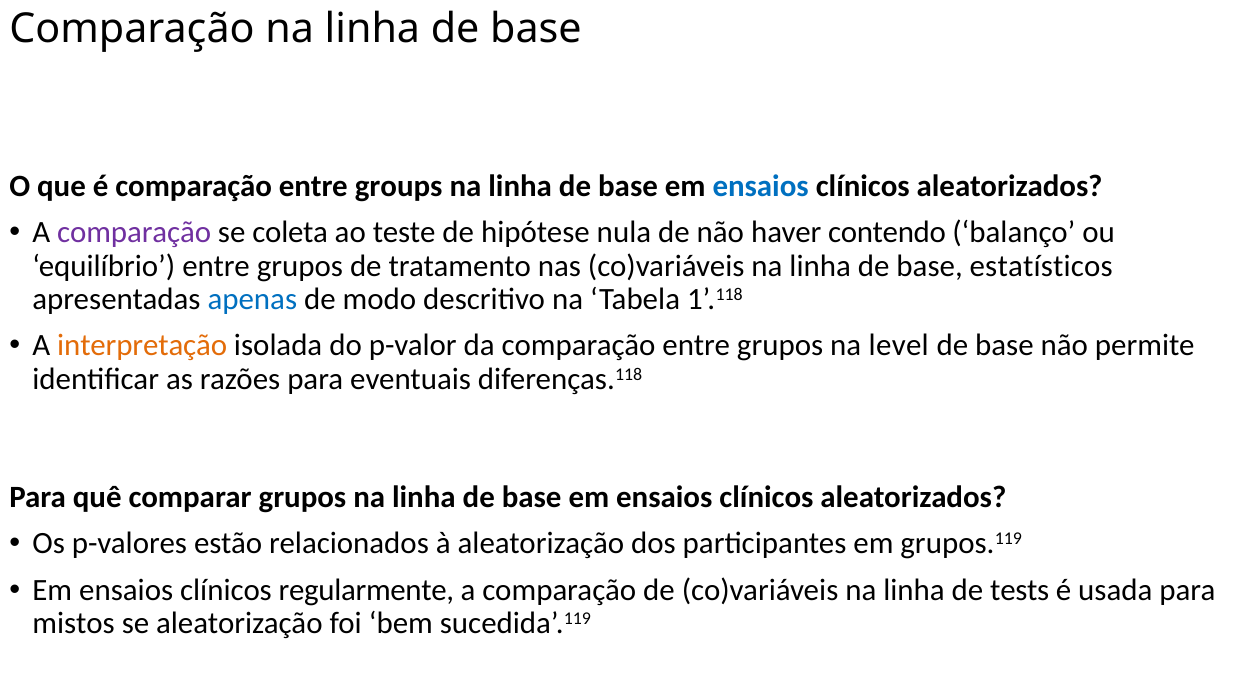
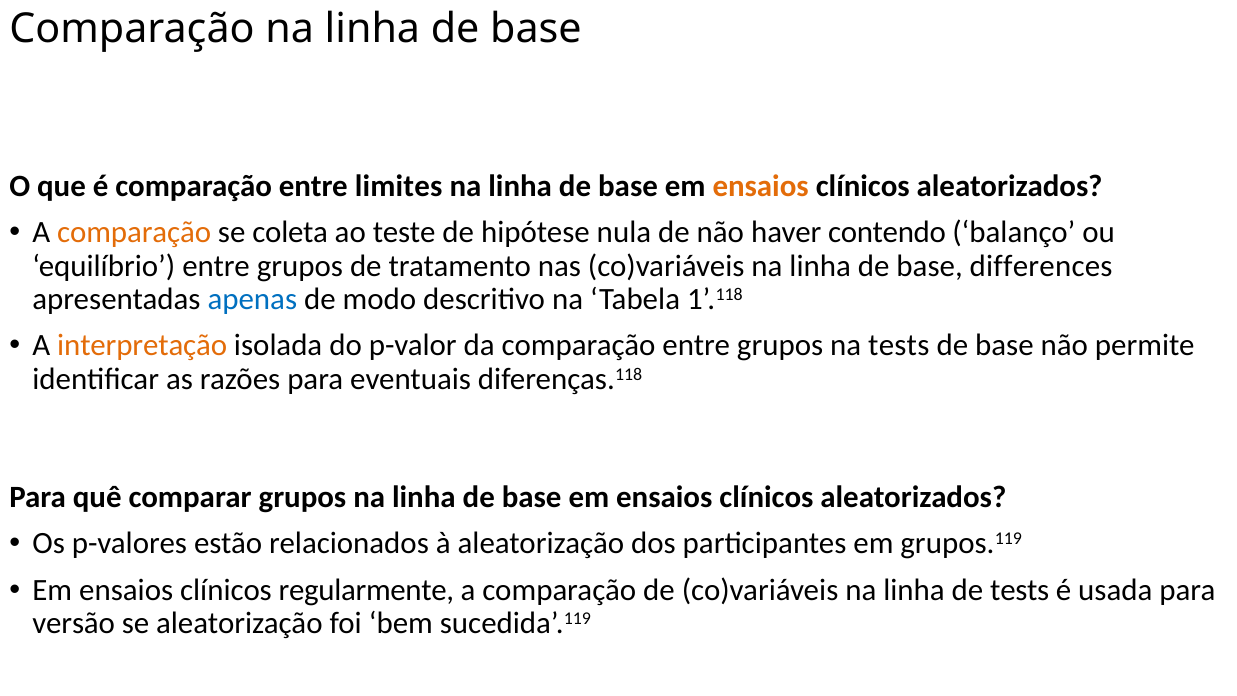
groups: groups -> limites (399, 186)
ensaios colour: blue -> orange (761, 186)
comparação colour: purple -> orange (134, 233)
estatísticos: estatísticos -> differences (1041, 266)
na level: level -> tests (899, 346)
mistos: mistos -> versão (74, 623)
